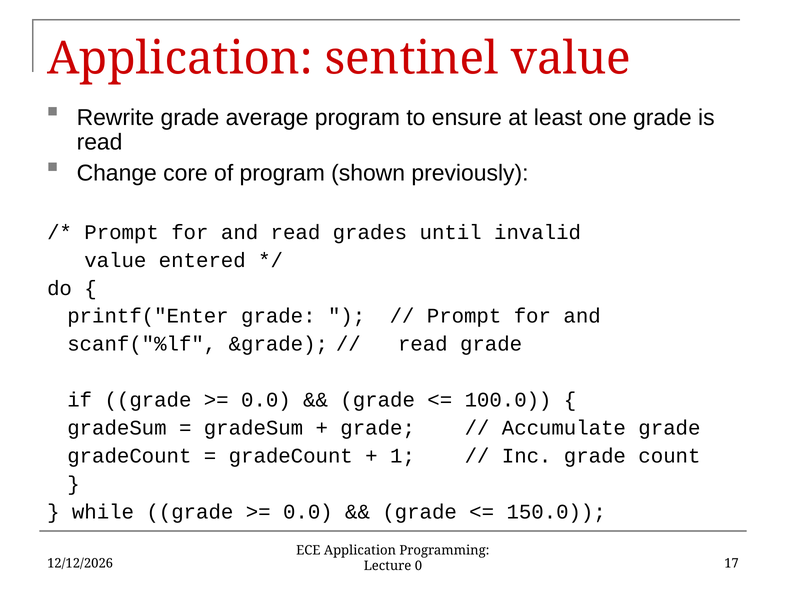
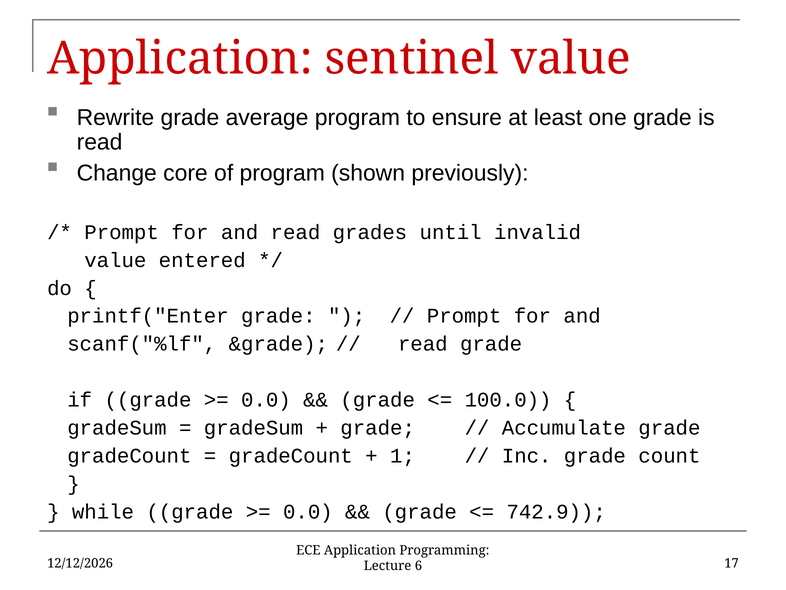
150.0: 150.0 -> 742.9 (556, 511)
0: 0 -> 6 (418, 565)
